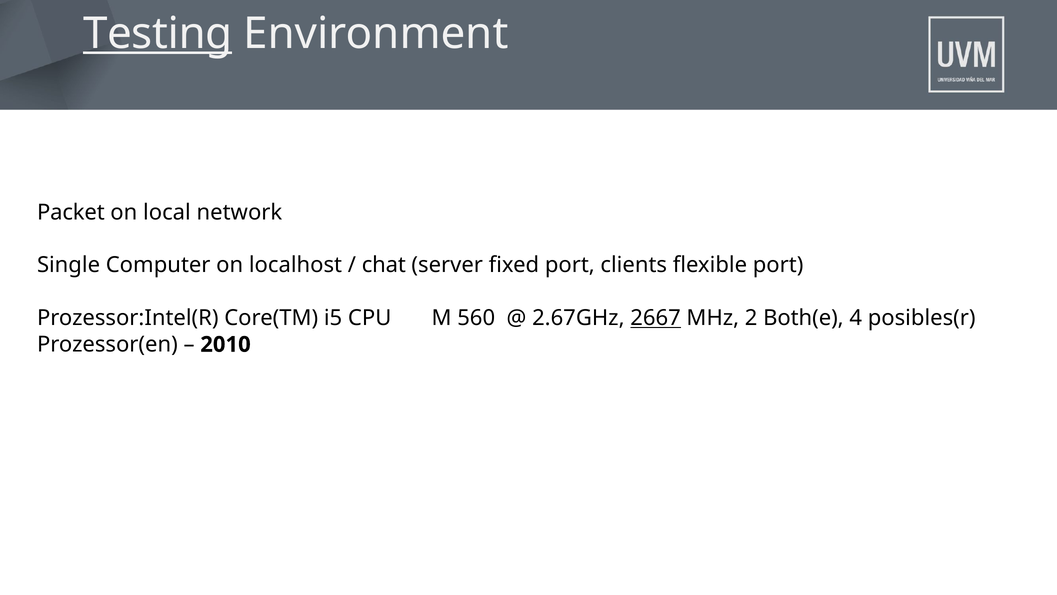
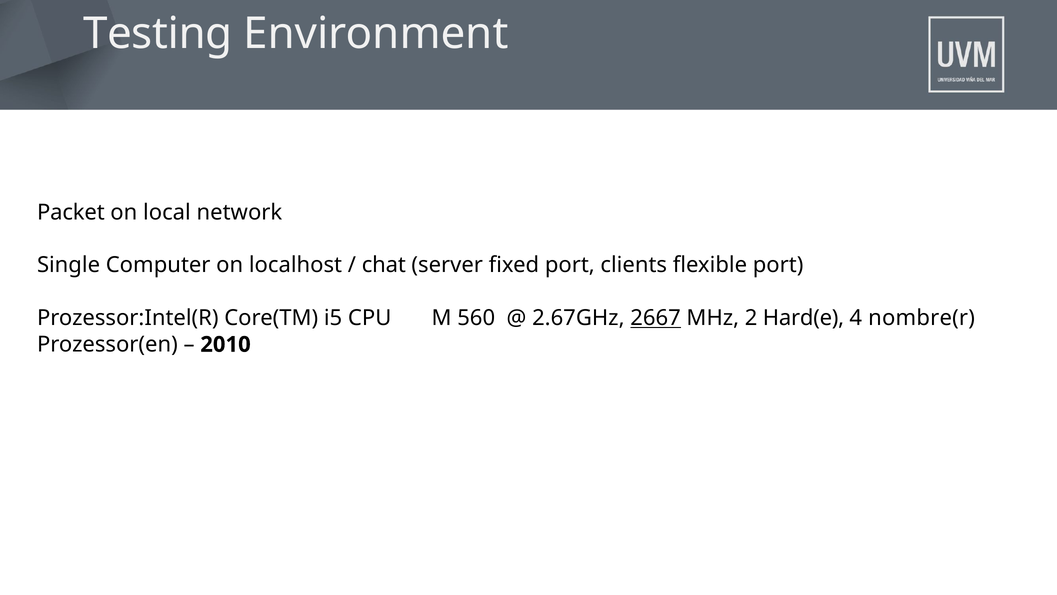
Testing underline: present -> none (158, 34)
Both(e: Both(e -> Hard(e (803, 318)
posibles(r: posibles(r -> nombre(r (922, 318)
